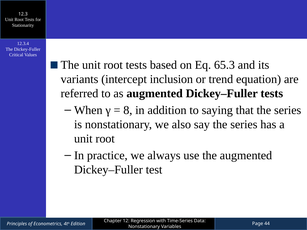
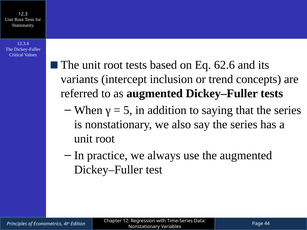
65.3: 65.3 -> 62.6 (224, 65)
equation: equation -> concepts (259, 79)
8: 8 -> 5 (128, 110)
